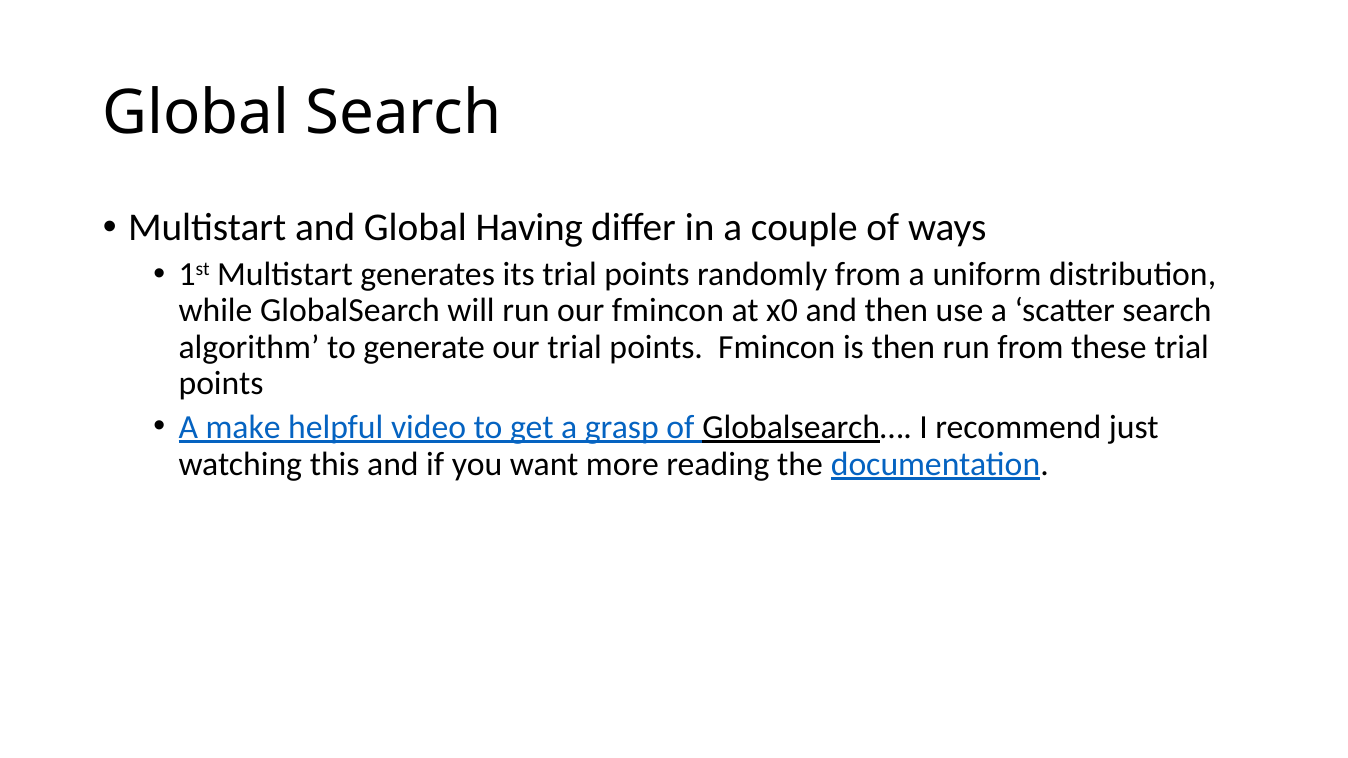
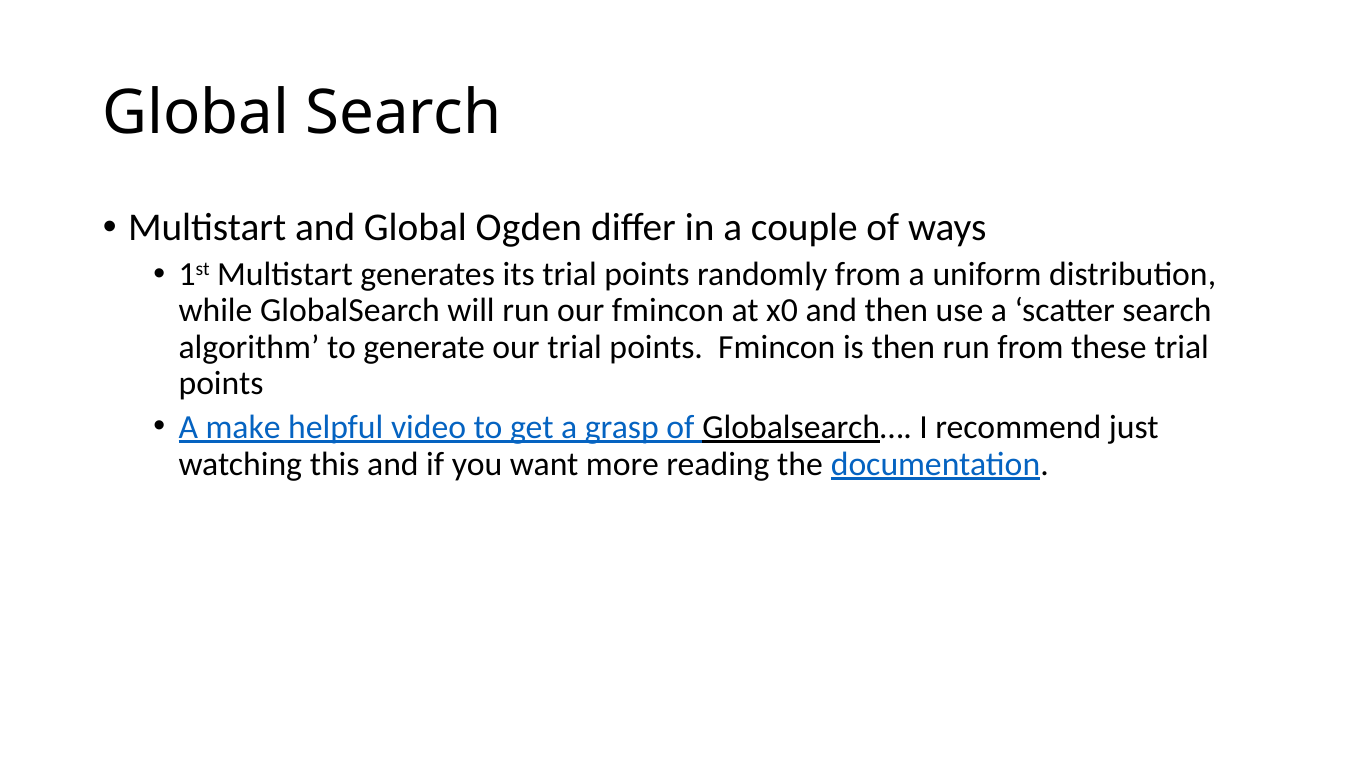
Having: Having -> Ogden (529, 228)
